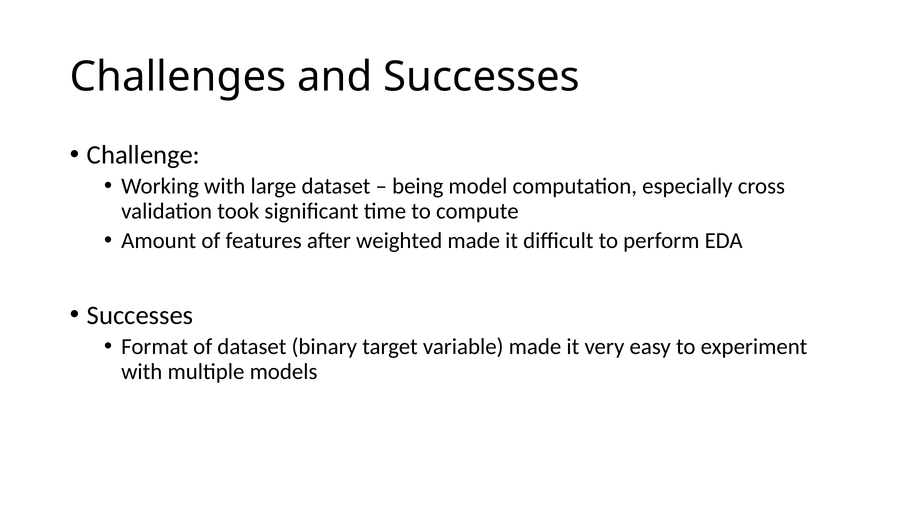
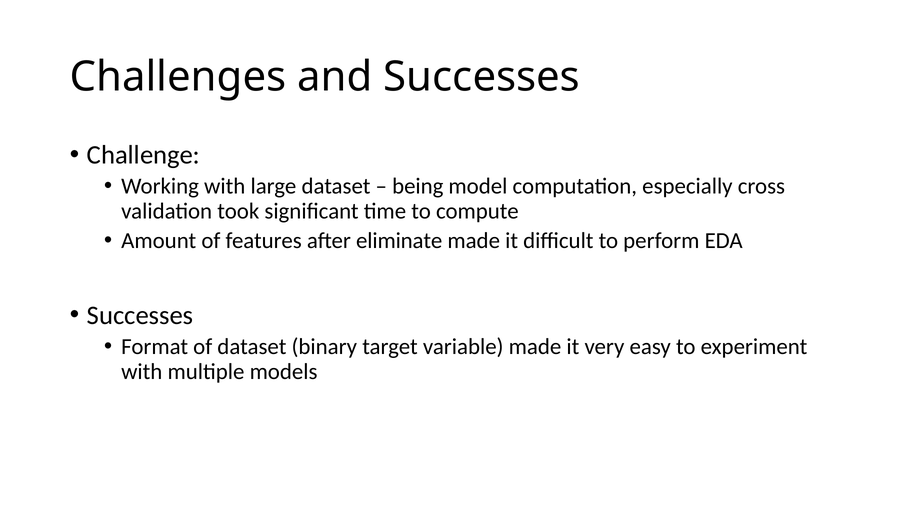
weighted: weighted -> eliminate (399, 240)
